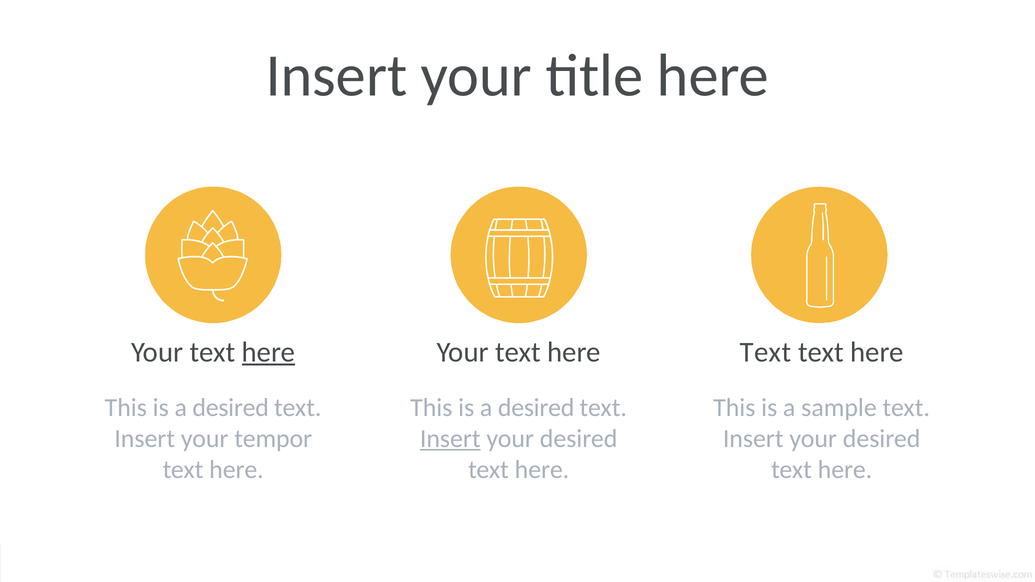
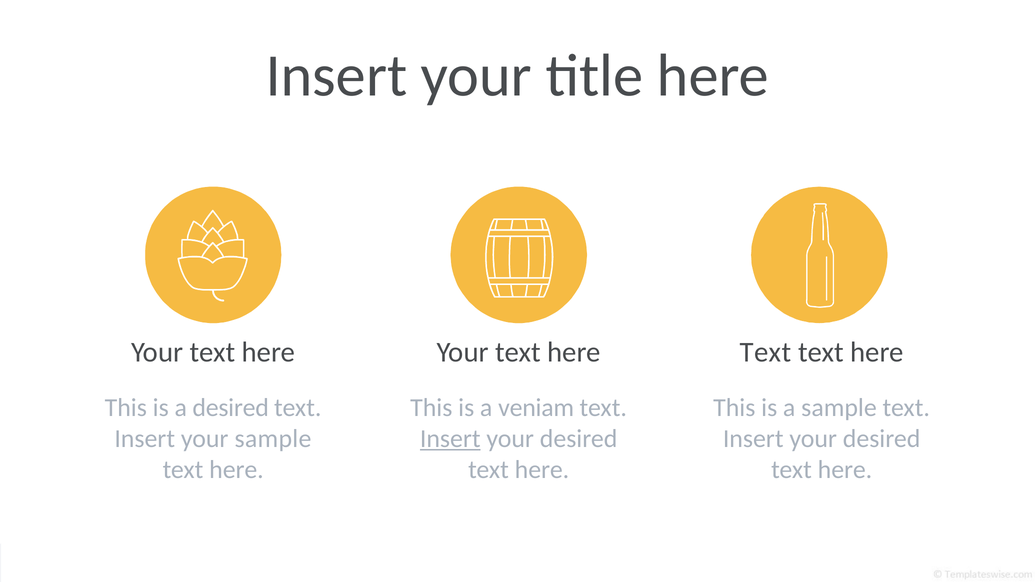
here underline: present -> none (269, 352)
desired: desired -> veniam (536, 408)
your tempor: tempor -> sample (273, 439)
